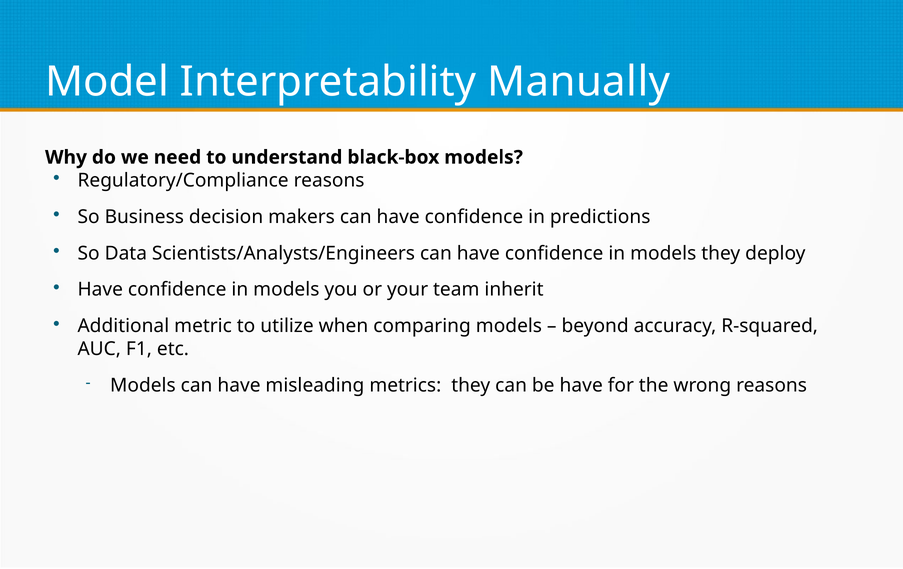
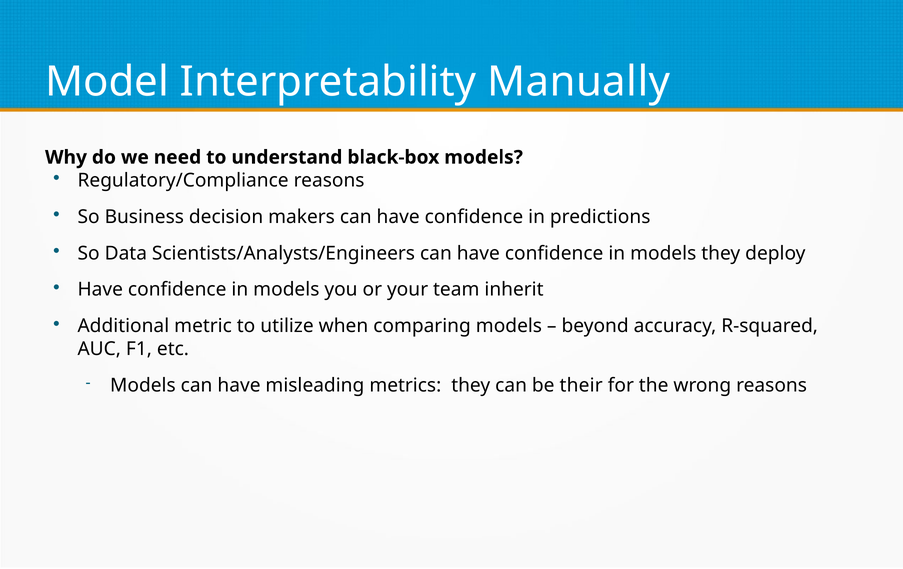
be have: have -> their (581, 385)
